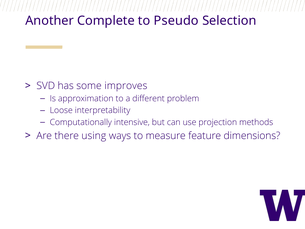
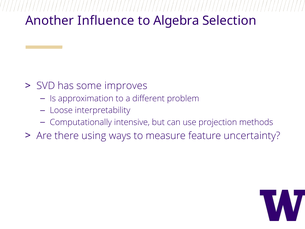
Complete: Complete -> Influence (106, 21)
Pseudo: Pseudo -> Algebra (176, 21)
dimensions: dimensions -> uncertainty (252, 136)
